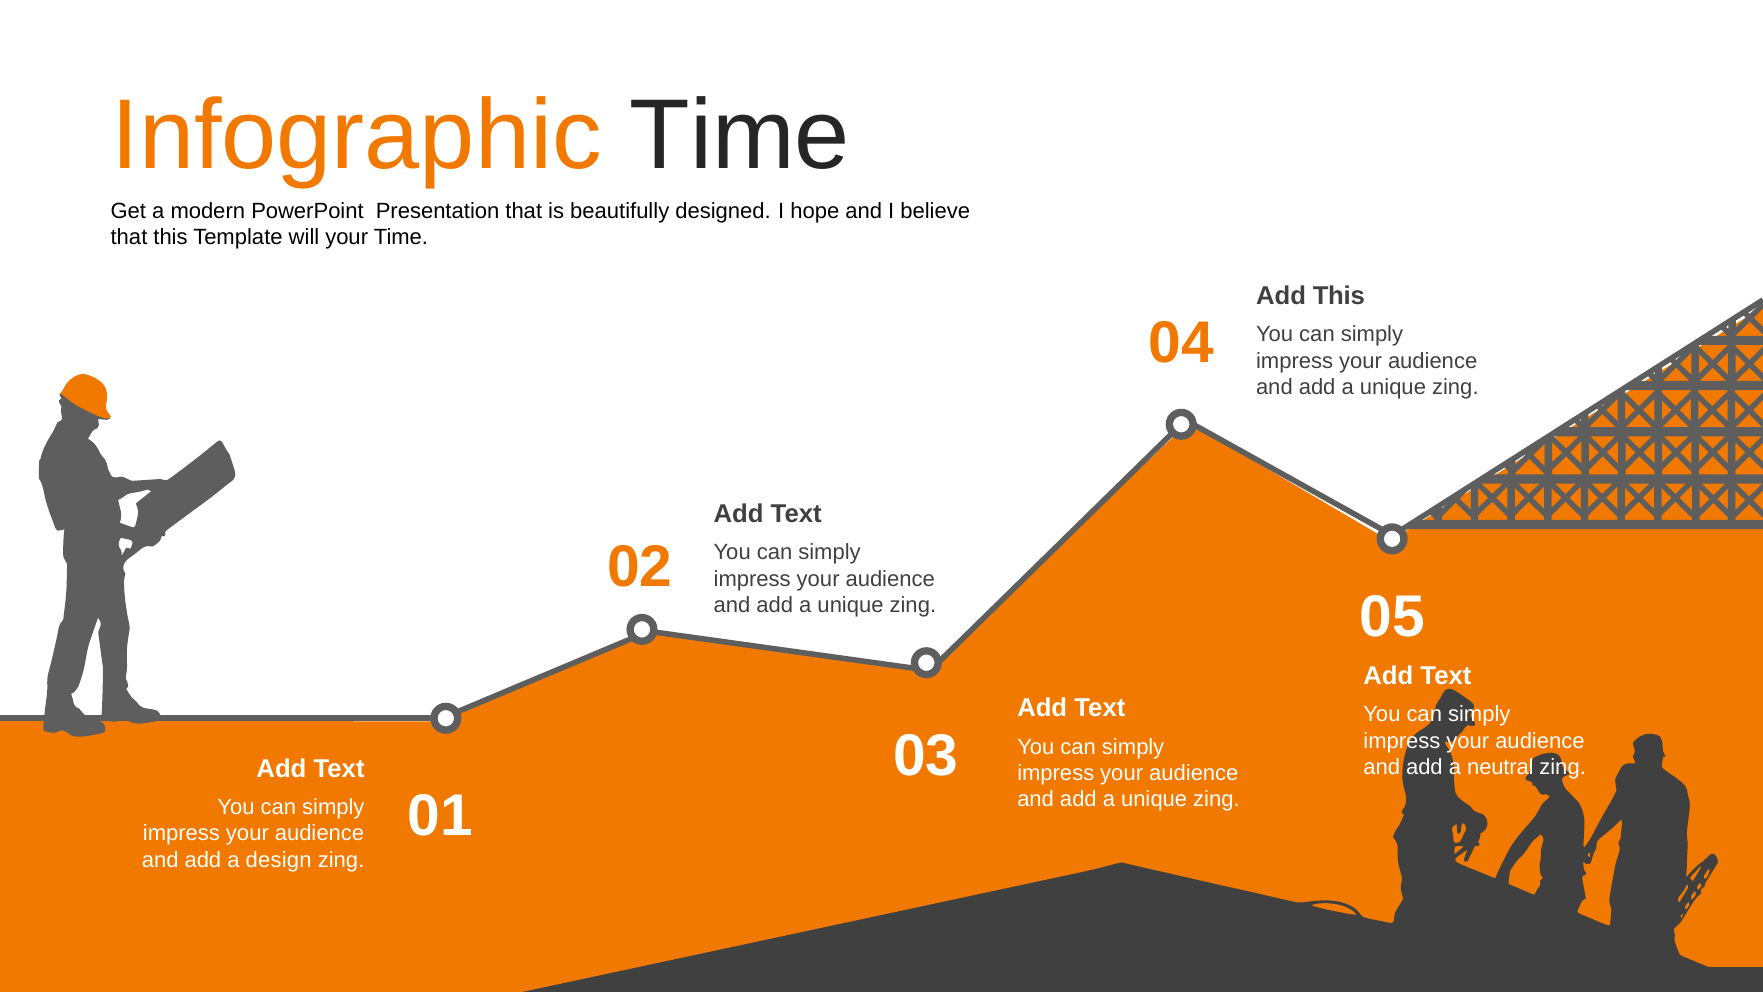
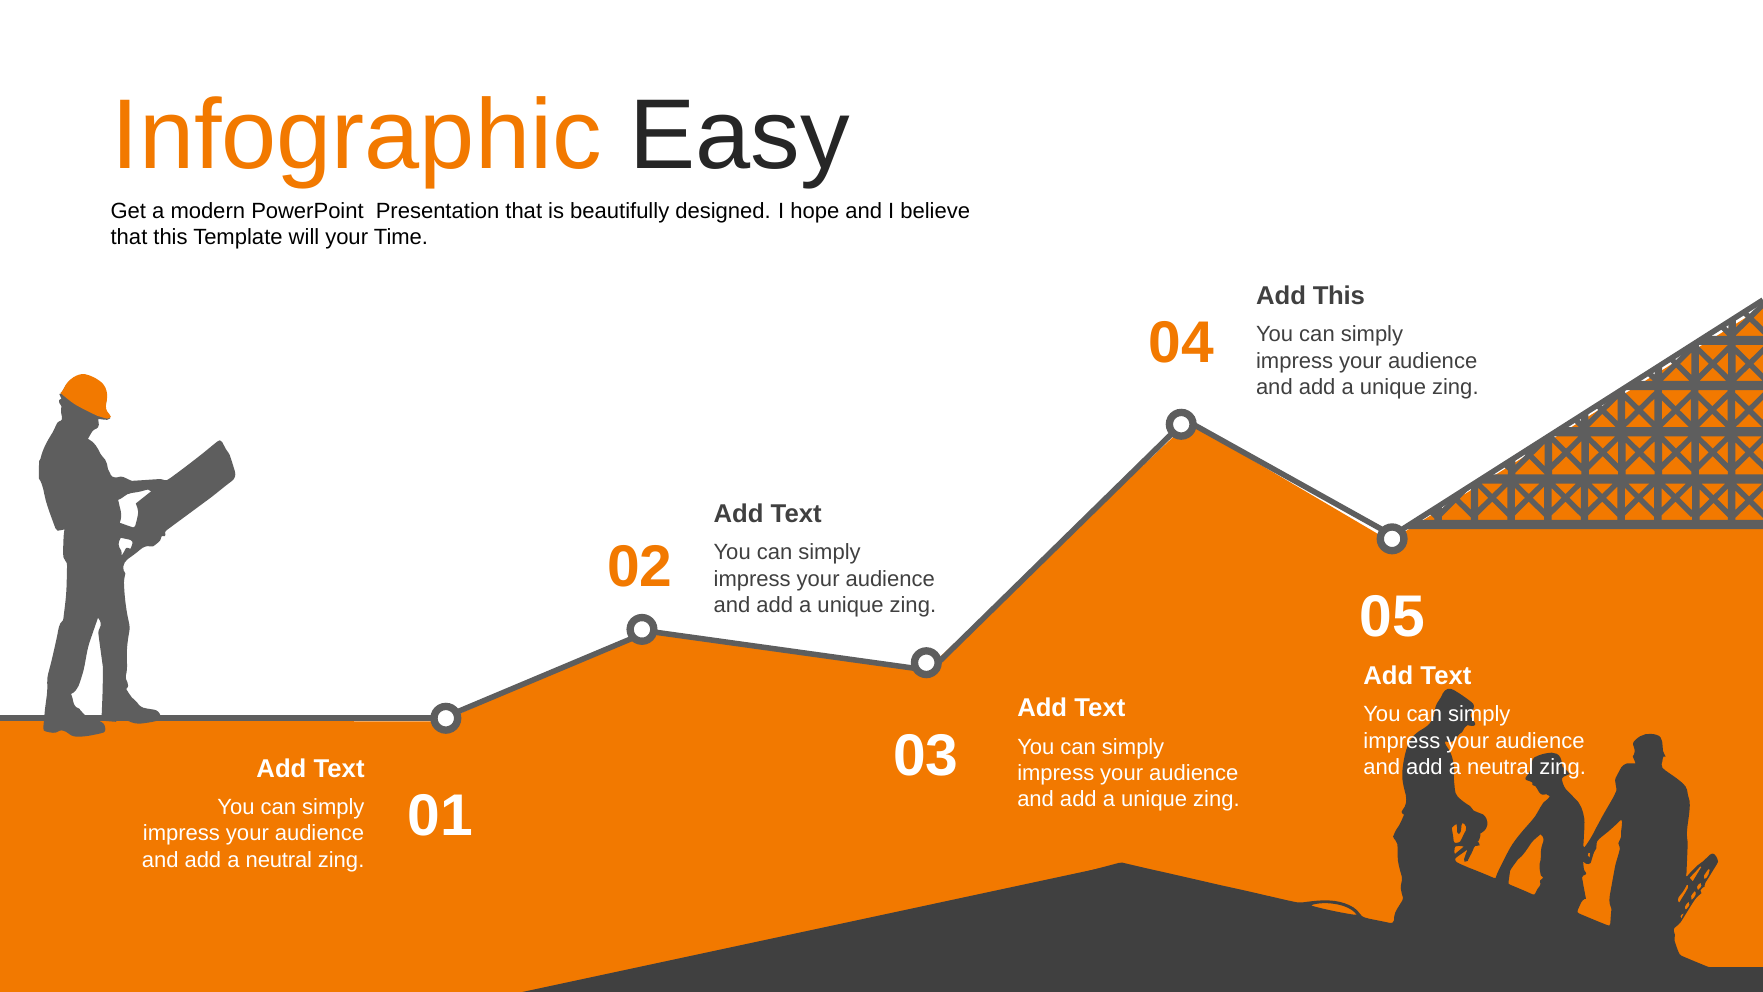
Infographic Time: Time -> Easy (740, 136)
design: design -> neutral (279, 860)
